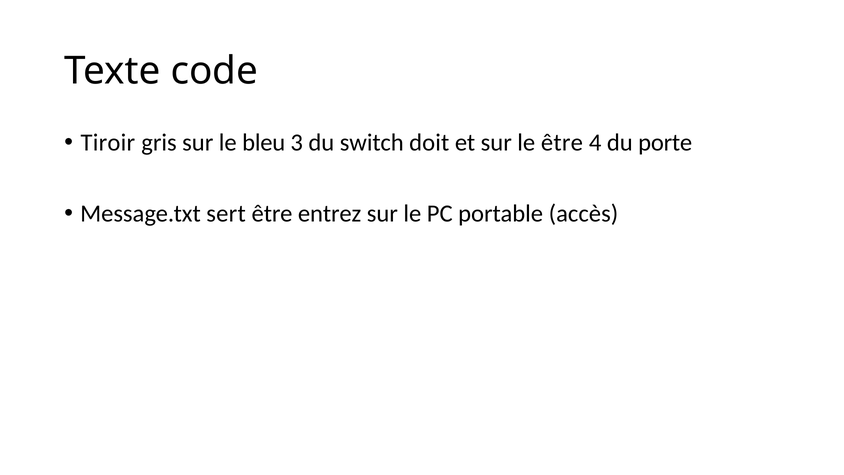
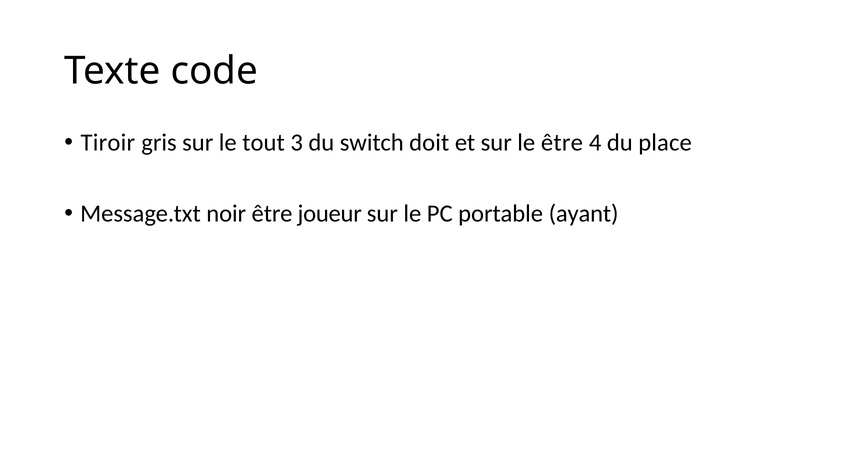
bleu: bleu -> tout (264, 143)
porte: porte -> place (665, 143)
sert: sert -> noir (226, 213)
entrez: entrez -> joueur (330, 213)
accès: accès -> ayant (584, 213)
